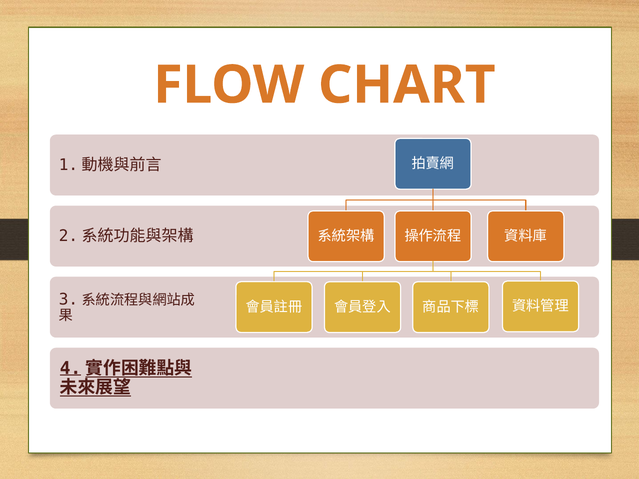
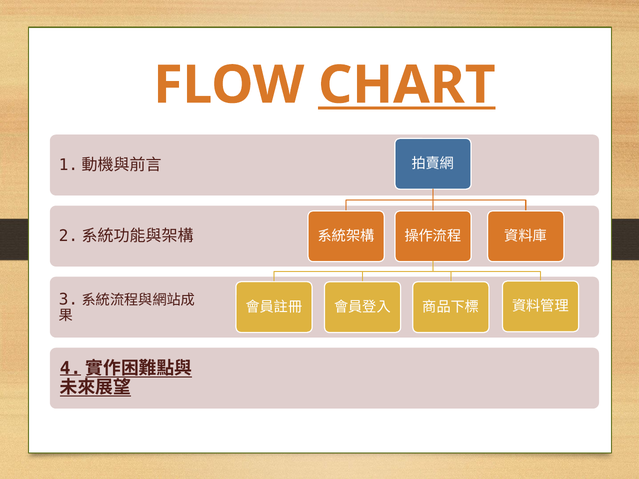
CHART underline: none -> present (407, 85)
